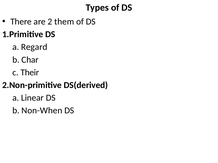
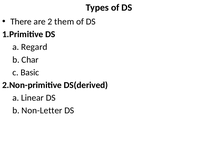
Their: Their -> Basic (30, 73)
Non-When: Non-When -> Non-Letter (42, 111)
